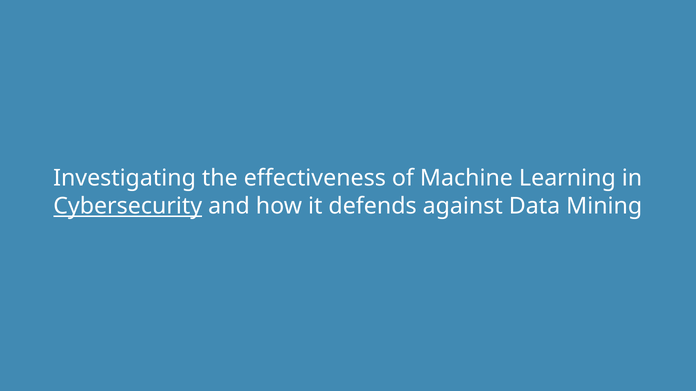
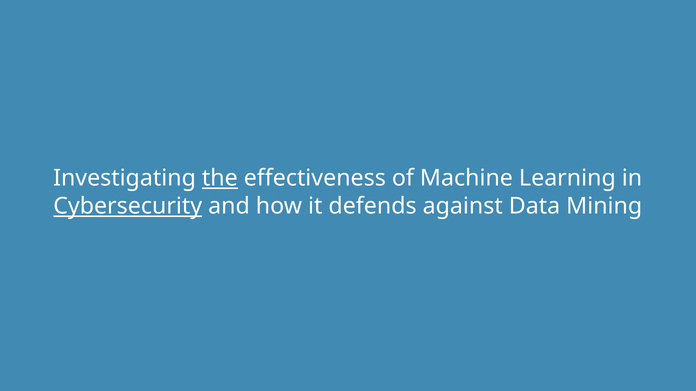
the underline: none -> present (220, 179)
